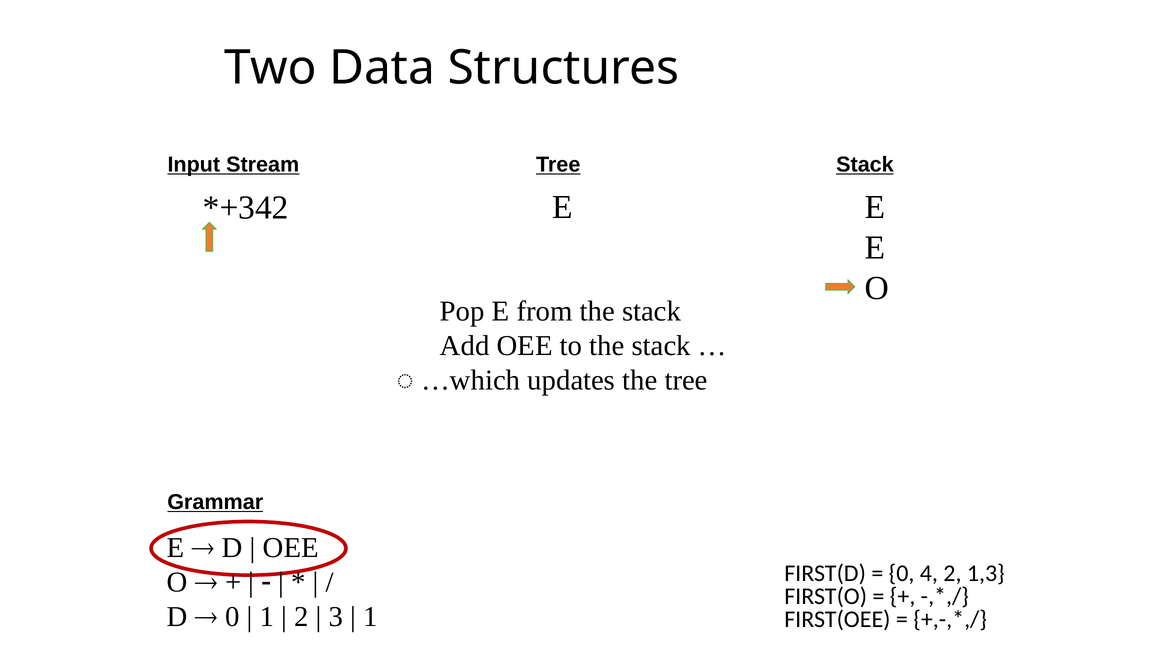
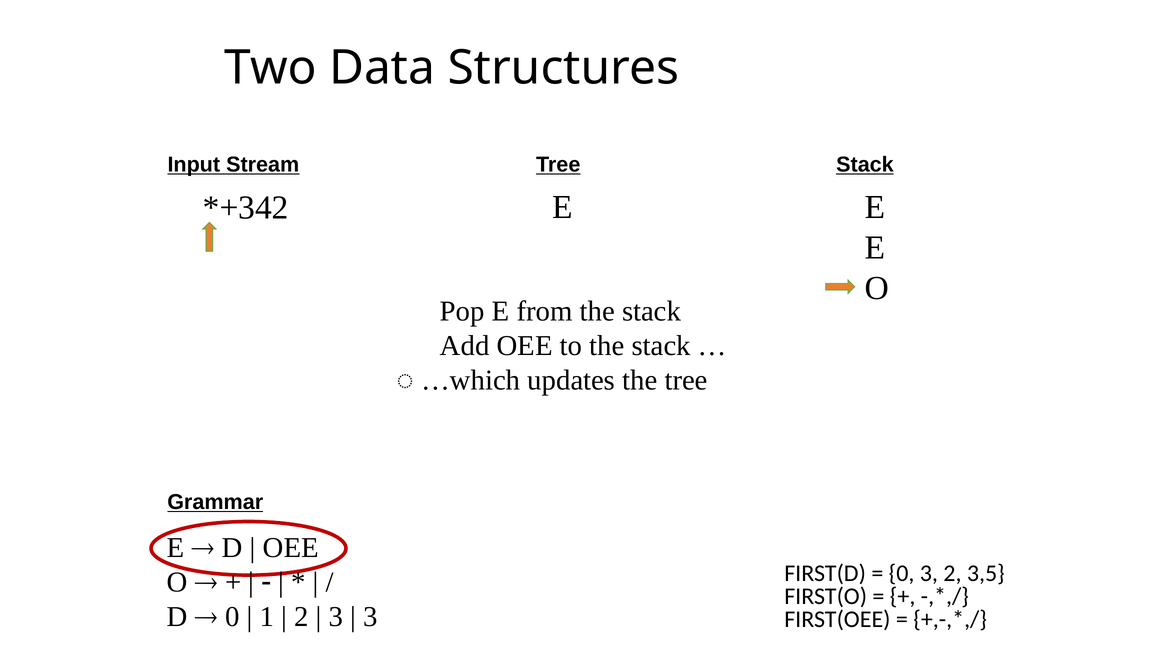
0 4: 4 -> 3 (929, 574)
1,3: 1,3 -> 3,5 (986, 574)
1: 1 -> 3 (371, 617)
